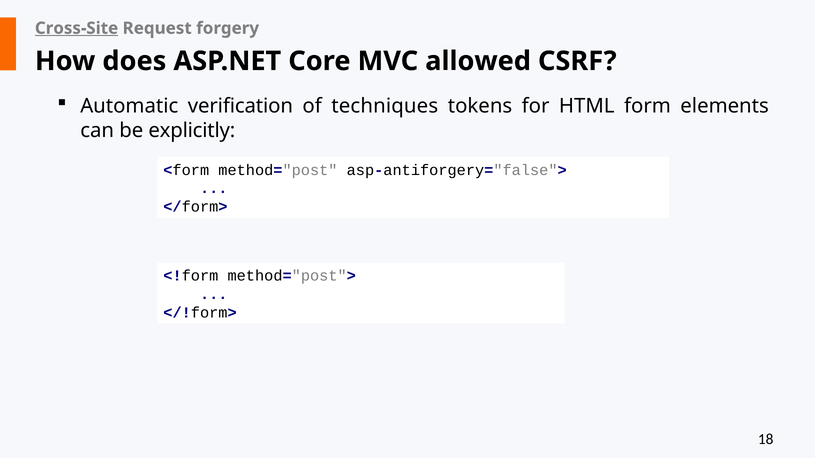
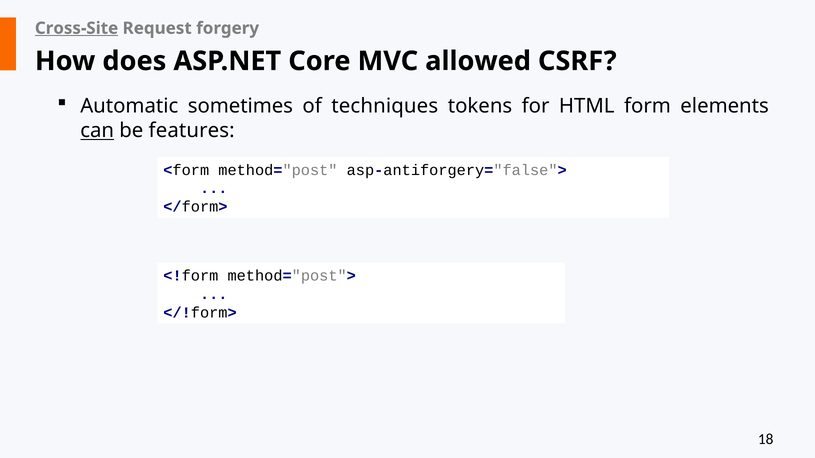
verification: verification -> sometimes (240, 106)
can underline: none -> present (97, 131)
explicitly: explicitly -> features (192, 131)
